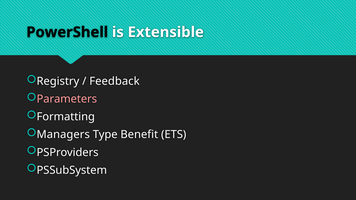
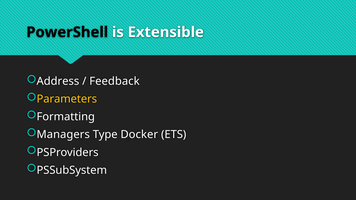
Registry: Registry -> Address (58, 81)
Parameters colour: pink -> yellow (67, 99)
Benefit: Benefit -> Docker (139, 135)
